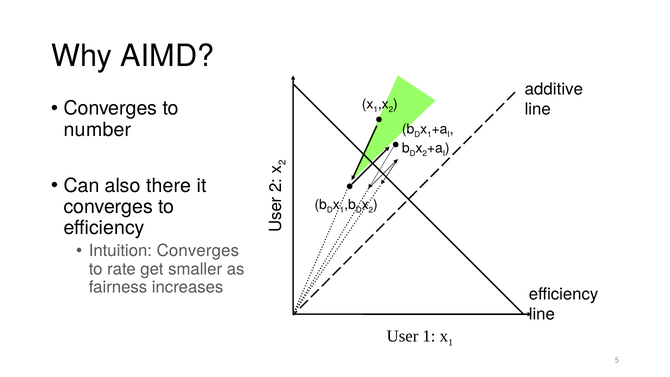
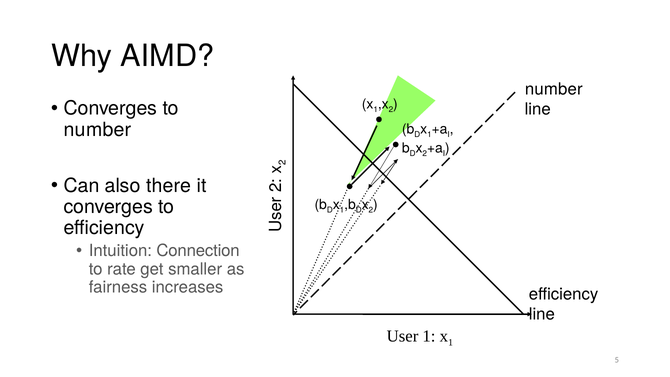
additive: additive -> number (554, 89)
Intuition Converges: Converges -> Connection (198, 251)
